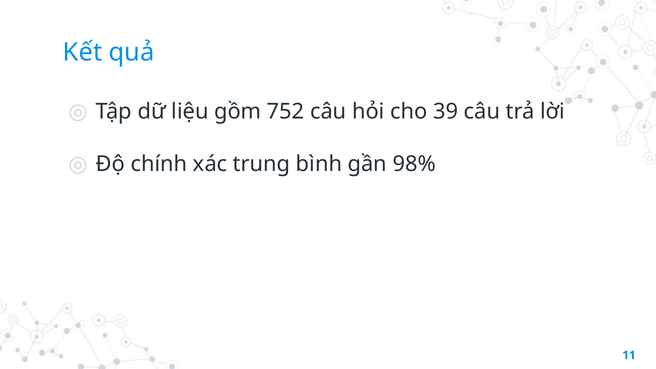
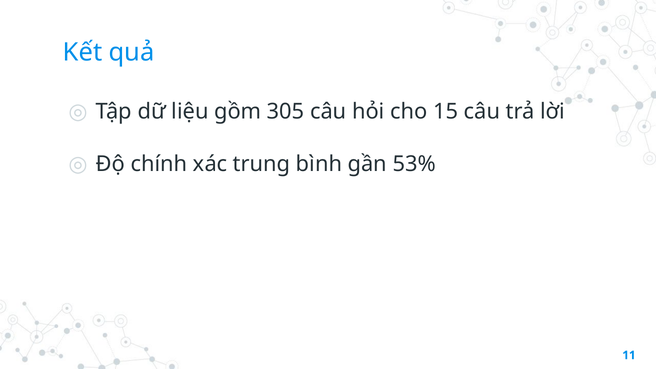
752: 752 -> 305 (286, 112)
39: 39 -> 15 (446, 112)
98%: 98% -> 53% (414, 164)
